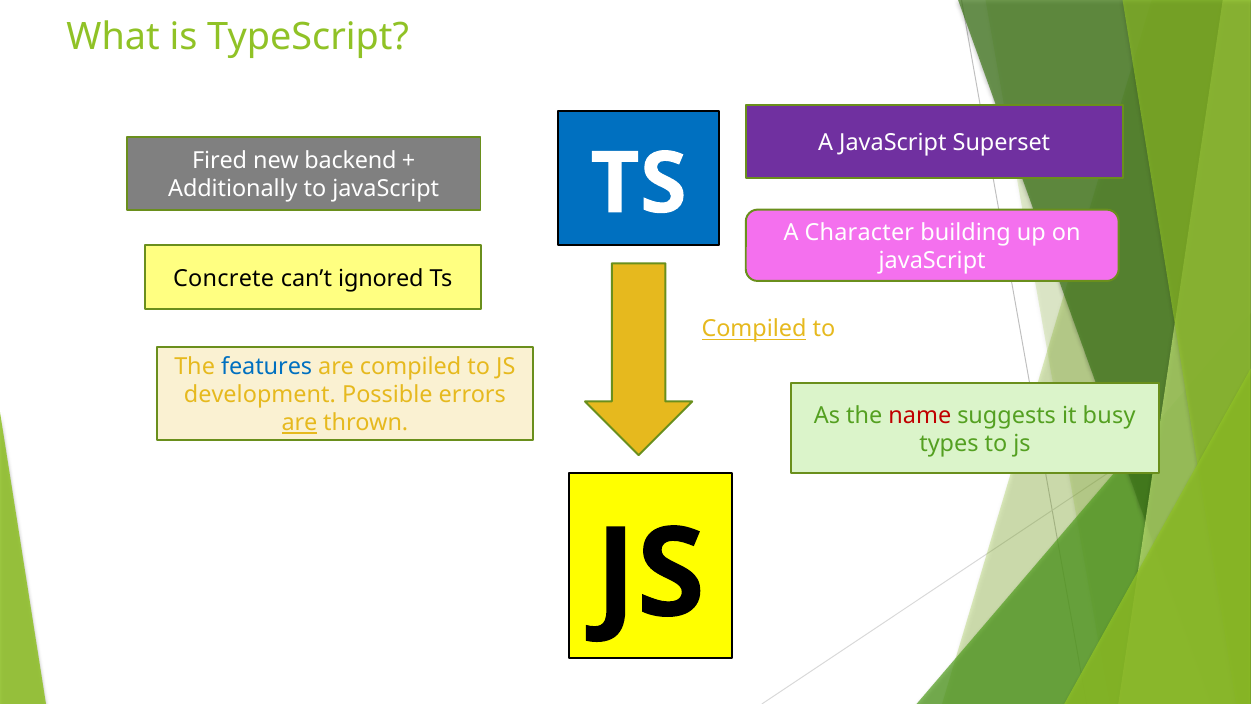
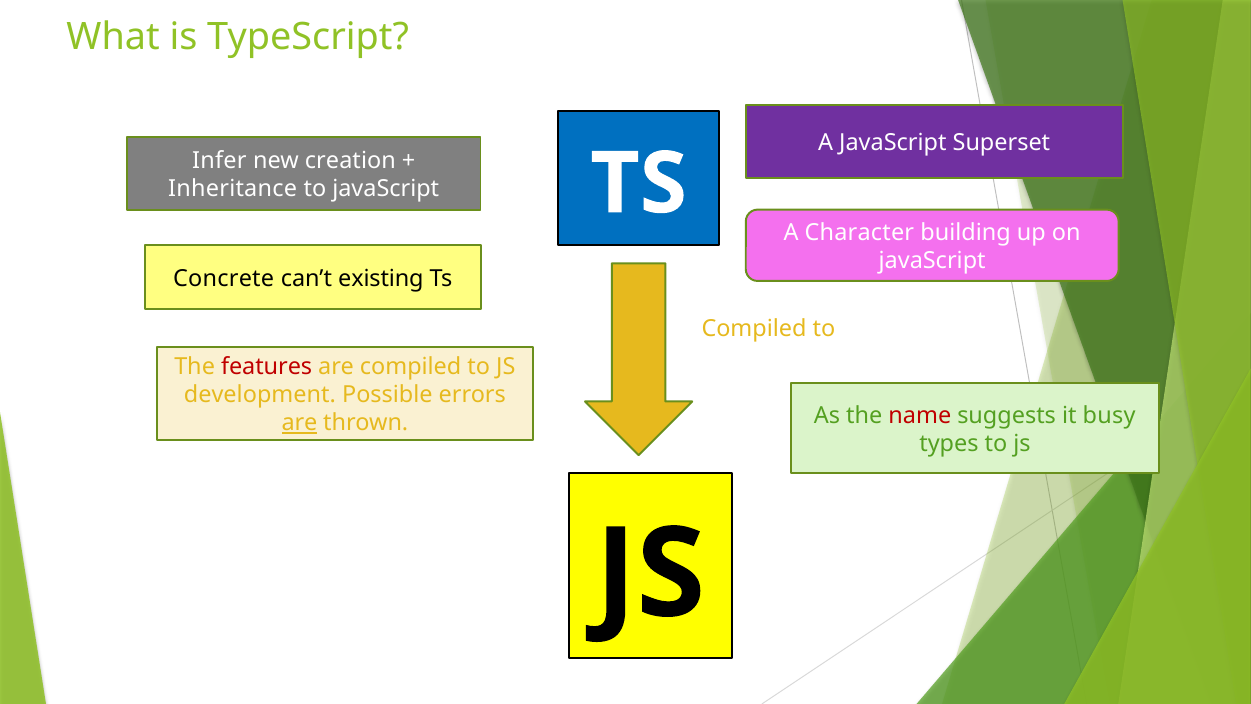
Fired: Fired -> Infer (219, 161)
backend: backend -> creation (350, 161)
Additionally: Additionally -> Inheritance (233, 189)
ignored: ignored -> existing (381, 279)
Compiled underline: present -> none (754, 329)
features colour: blue -> red (267, 367)
